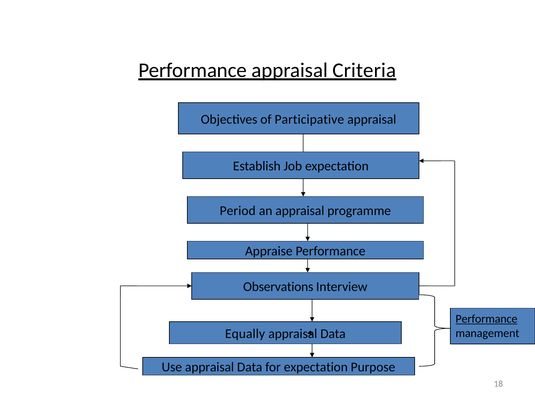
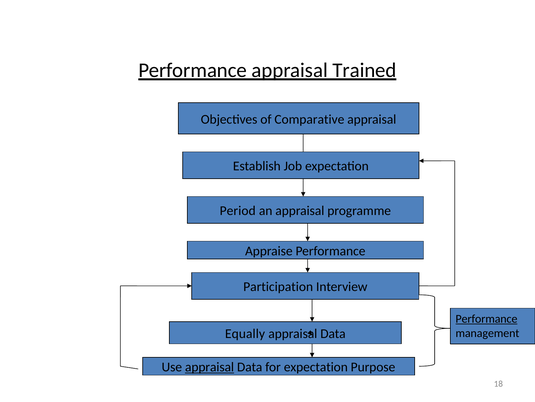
Criteria: Criteria -> Trained (364, 70)
Participative: Participative -> Comparative (309, 119)
Observations: Observations -> Participation (278, 286)
appraisal underline: none -> present (210, 367)
